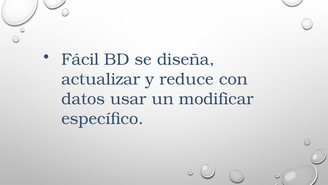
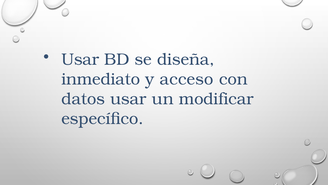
Fácil: Fácil -> Usar (80, 59)
actualizar: actualizar -> inmediato (101, 79)
reduce: reduce -> acceso (187, 79)
